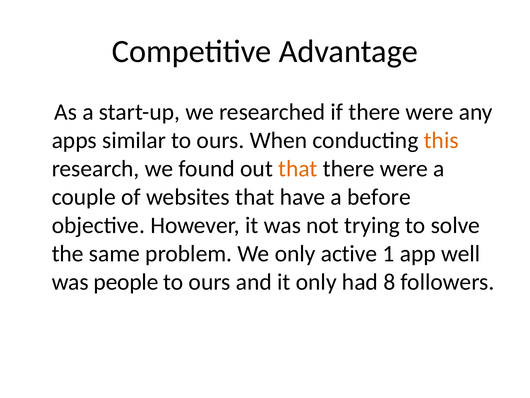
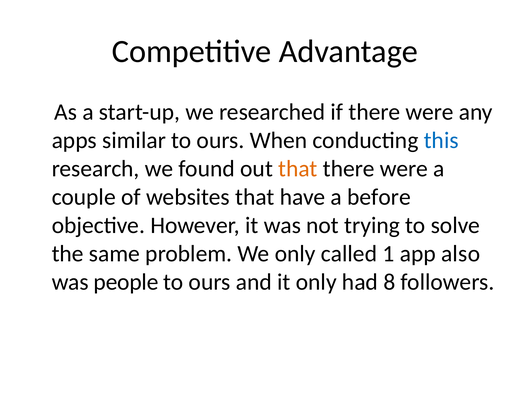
this colour: orange -> blue (441, 140)
active: active -> called (349, 253)
well: well -> also (461, 253)
